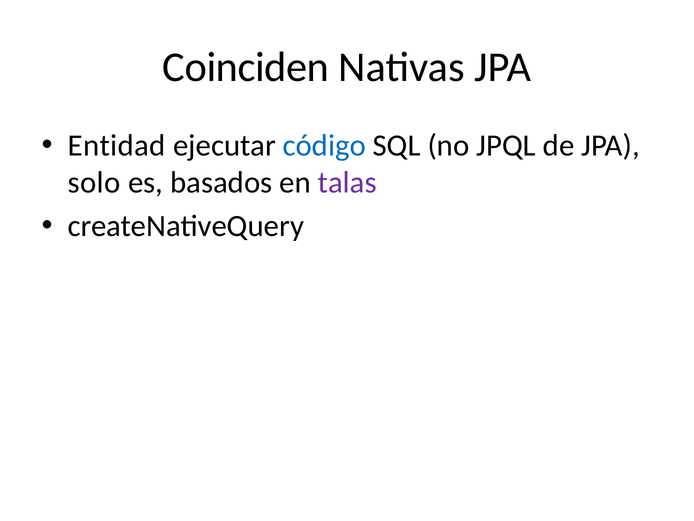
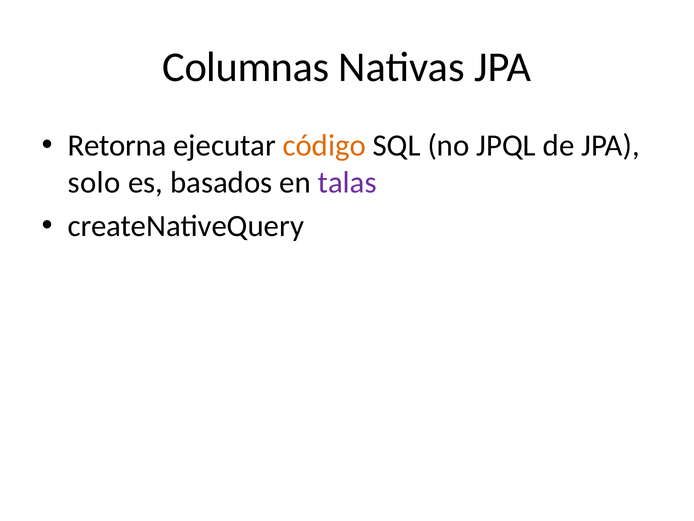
Coinciden: Coinciden -> Columnas (246, 67)
Entidad: Entidad -> Retorna (117, 146)
código colour: blue -> orange (324, 146)
